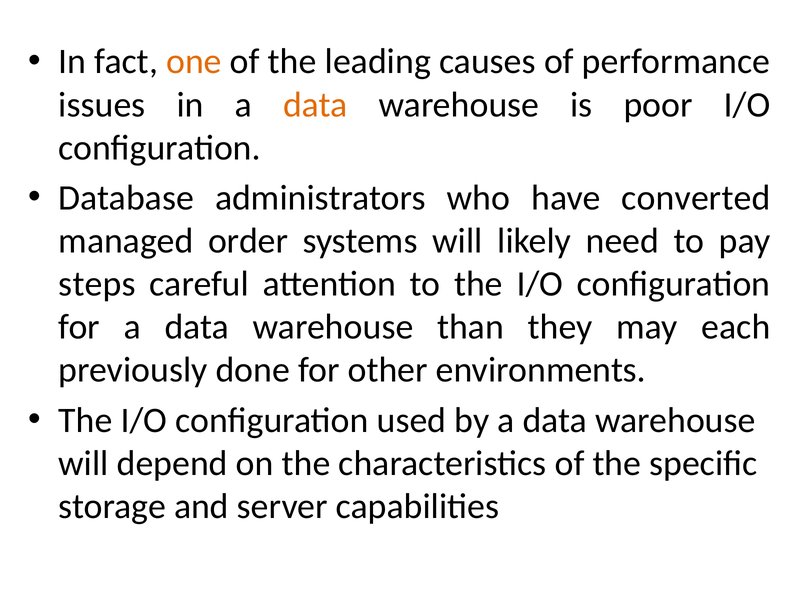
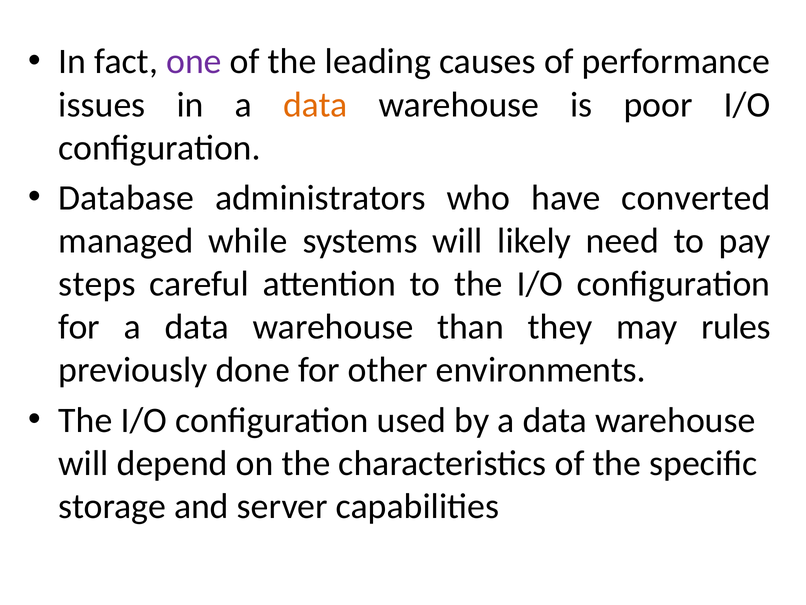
one colour: orange -> purple (194, 62)
order: order -> while (248, 241)
each: each -> rules (736, 327)
